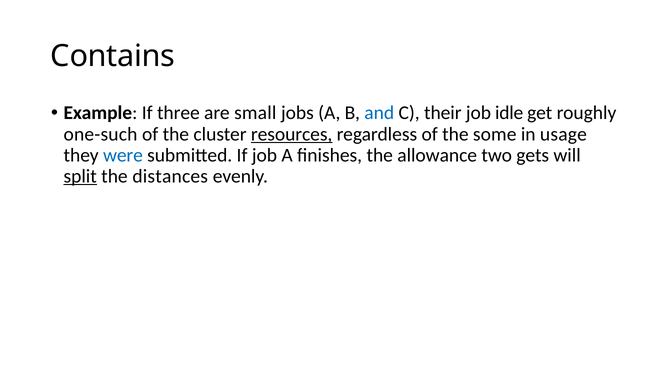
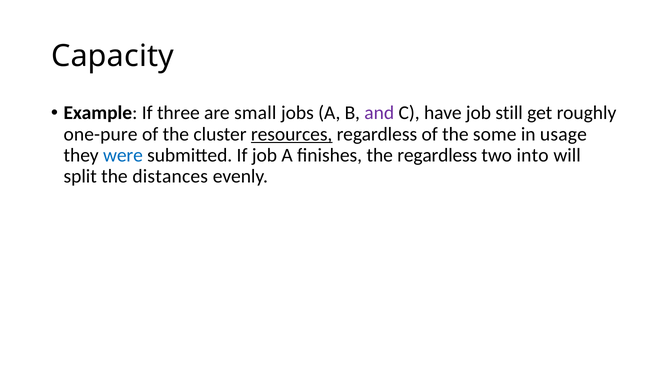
Contains: Contains -> Capacity (113, 56)
and colour: blue -> purple (379, 113)
their: their -> have (443, 113)
idle: idle -> still (509, 113)
one-such: one-such -> one-pure (101, 134)
the allowance: allowance -> regardless (437, 155)
gets: gets -> into (533, 155)
split underline: present -> none (80, 176)
